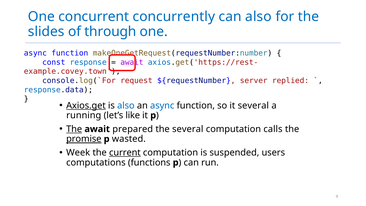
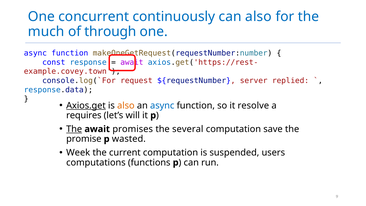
concurrently: concurrently -> continuously (174, 17)
slides: slides -> much (46, 31)
also colour: blue -> orange (126, 105)
it several: several -> resolve (253, 105)
running: running -> requires (84, 115)
like: like -> will (133, 115)
prepared: prepared -> promises (133, 129)
calls: calls -> save (273, 129)
promise underline: present -> none (84, 139)
current underline: present -> none (125, 153)
